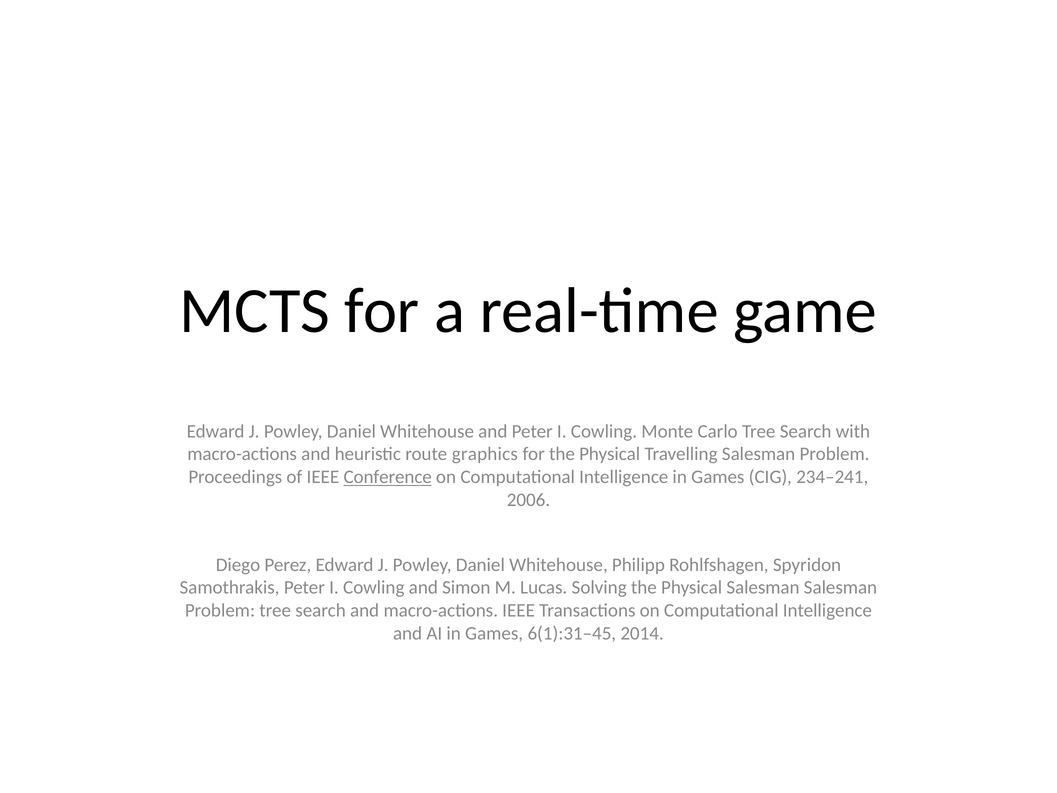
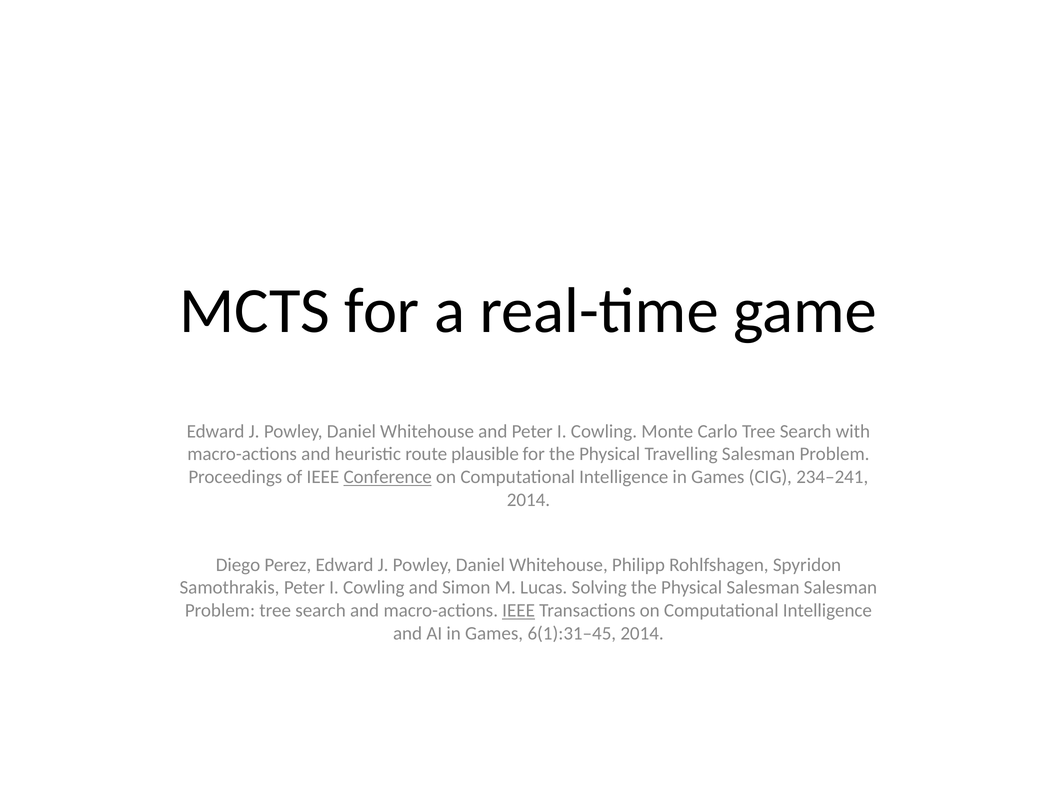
graphics: graphics -> plausible (485, 454)
2006: 2006 -> 2014 (528, 500)
IEEE underline: none -> present (519, 610)
